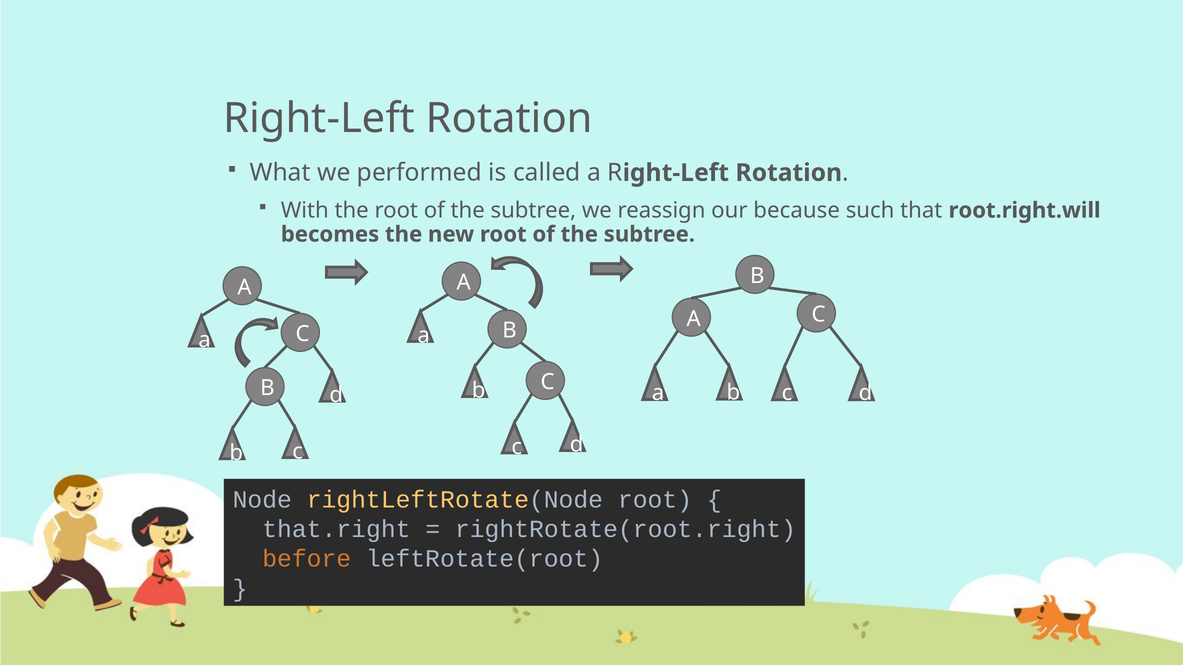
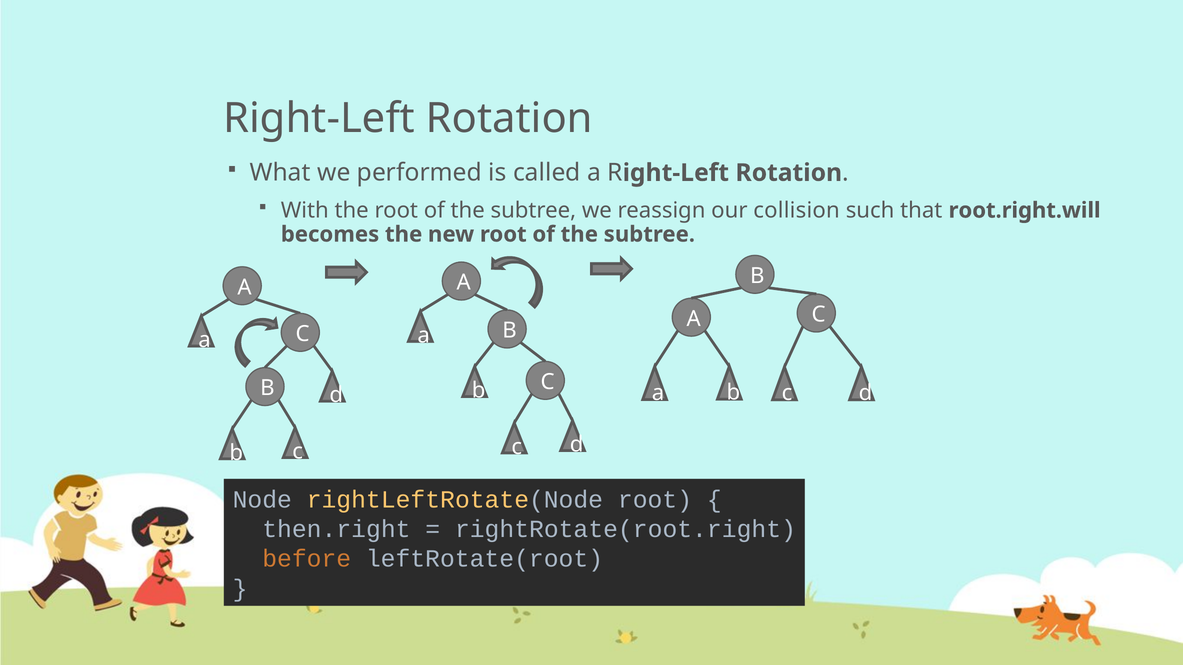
because: because -> collision (797, 211)
that.right: that.right -> then.right (336, 530)
